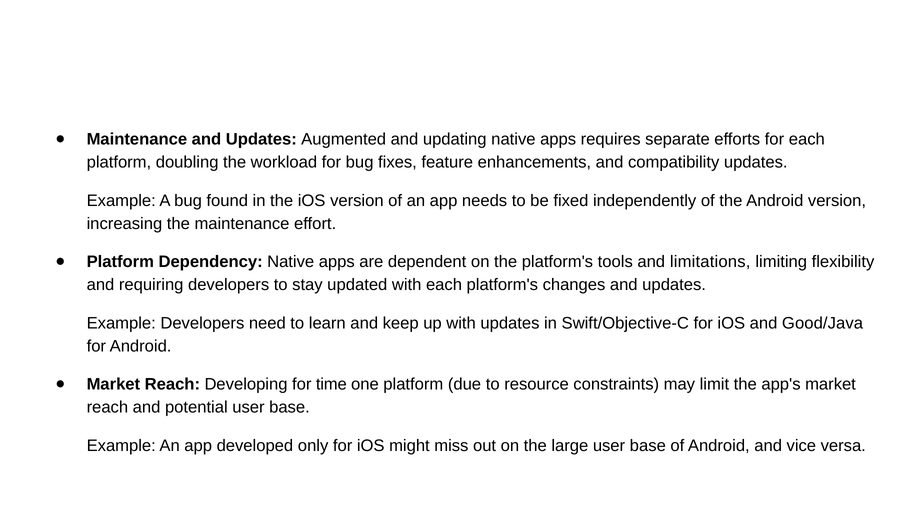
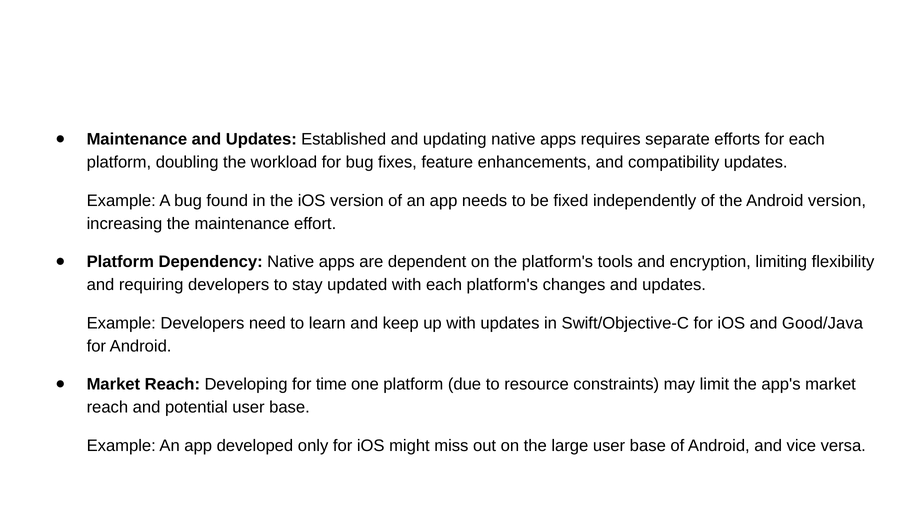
Augmented: Augmented -> Established (344, 139)
limitations: limitations -> encryption (710, 262)
